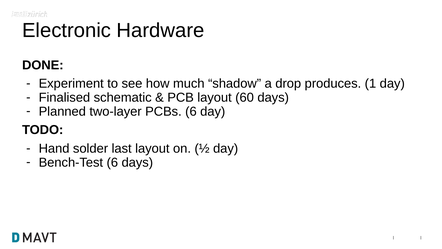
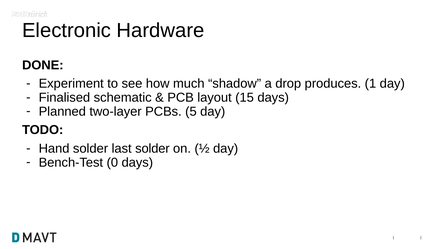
60: 60 -> 15 (245, 97)
PCBs 6: 6 -> 5 (191, 111)
last layout: layout -> solder (152, 148)
Bench-Test 6: 6 -> 0 (112, 162)
